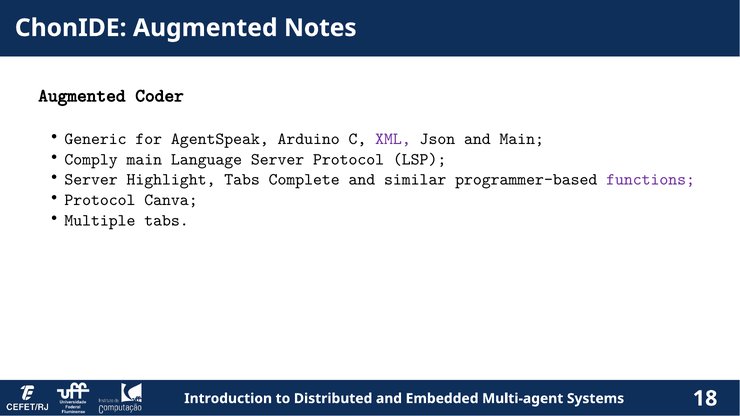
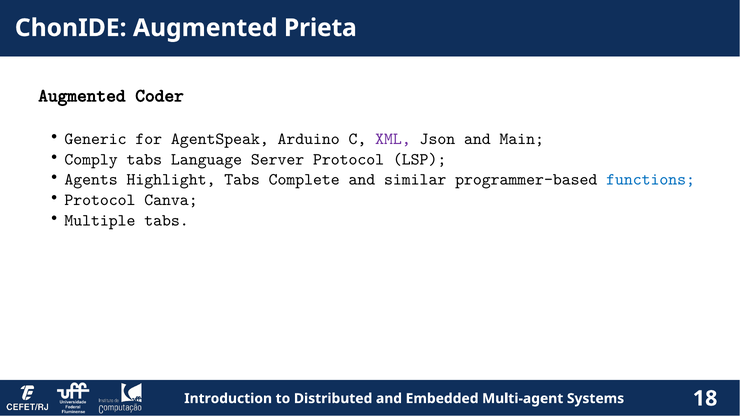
Notes: Notes -> Prieta (320, 28)
Comply main: main -> tabs (144, 159)
Server: Server -> Agents (91, 179)
functions colour: purple -> blue (651, 179)
